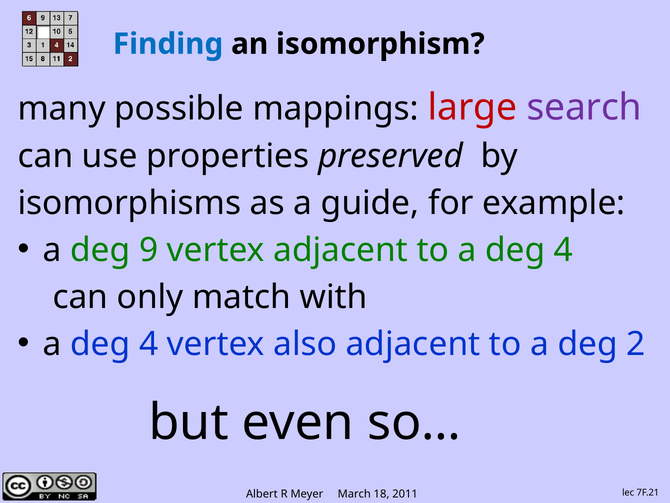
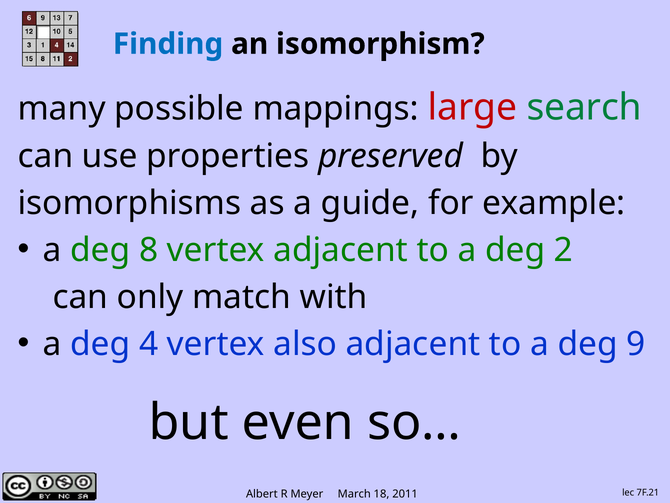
search colour: purple -> green (584, 107)
9: 9 -> 8 (149, 250)
to a deg 4: 4 -> 2 (564, 250)
2: 2 -> 9 (636, 344)
